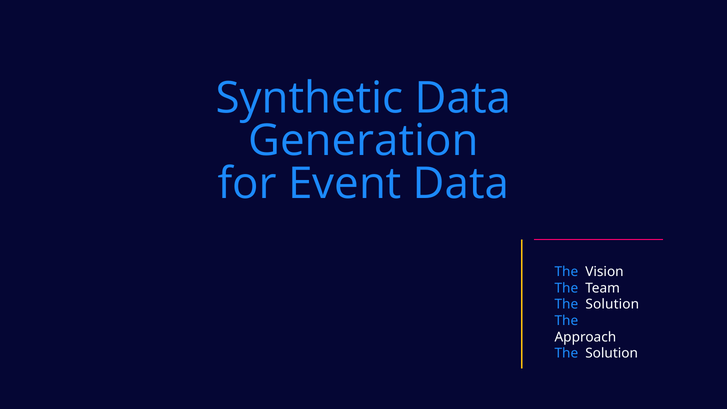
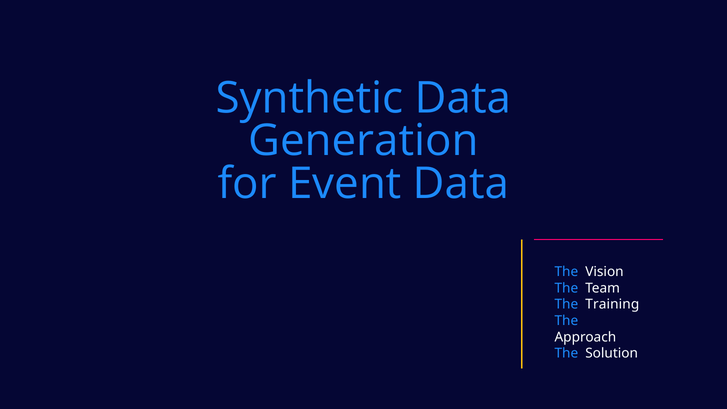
Solution: Solution -> Training (612, 304)
